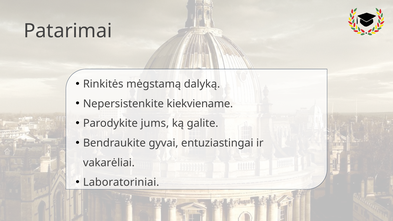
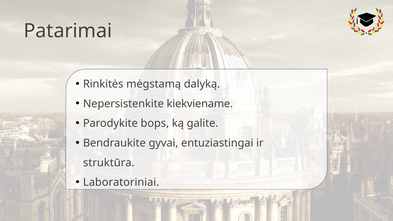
jums: jums -> bops (155, 123)
vakarėliai: vakarėliai -> struktūra (109, 163)
